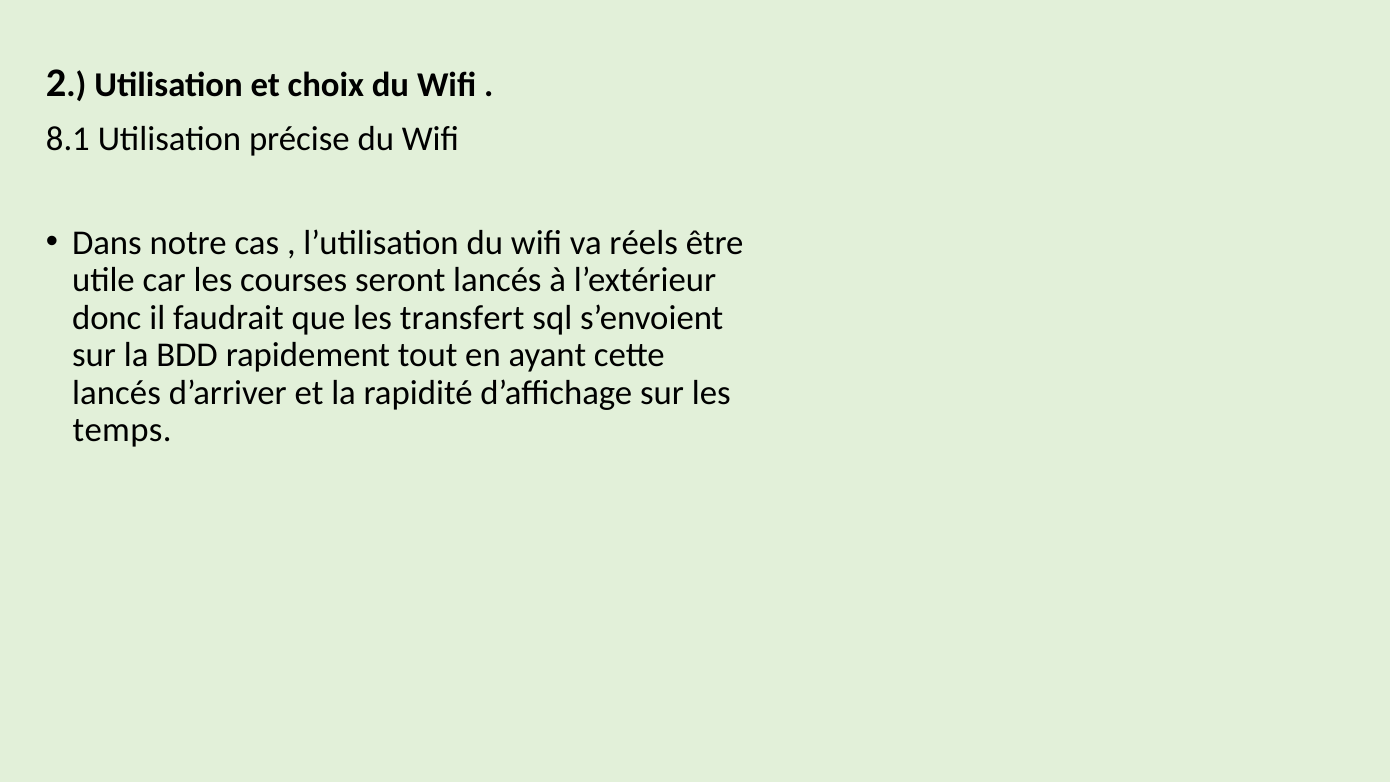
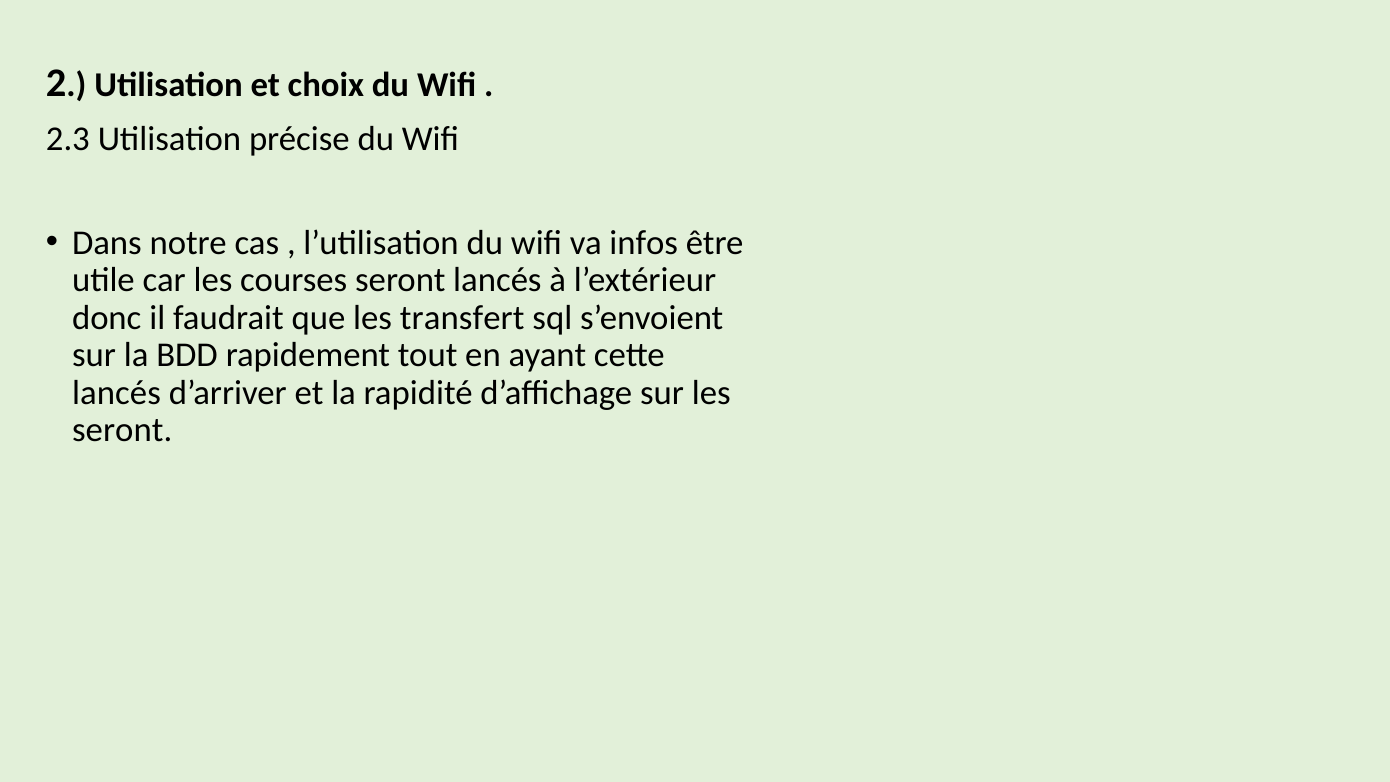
8.1: 8.1 -> 2.3 (68, 139)
réels: réels -> infos (644, 243)
temps: temps -> seront (122, 430)
